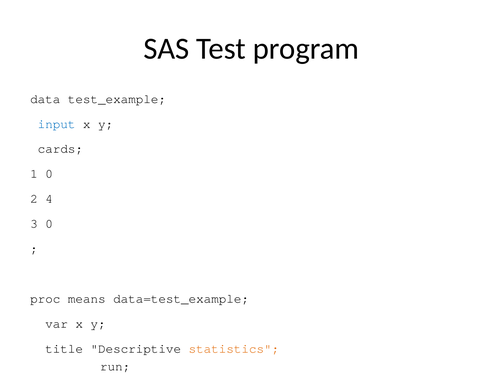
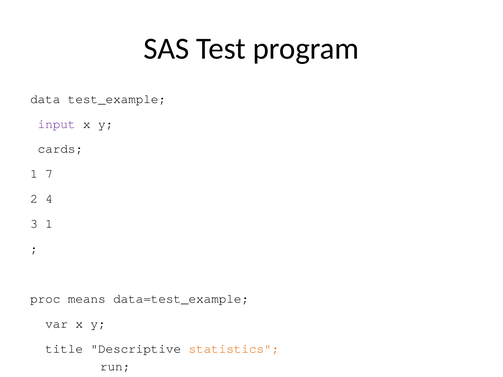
input colour: blue -> purple (57, 124)
1 0: 0 -> 7 (49, 174)
3 0: 0 -> 1 (49, 224)
